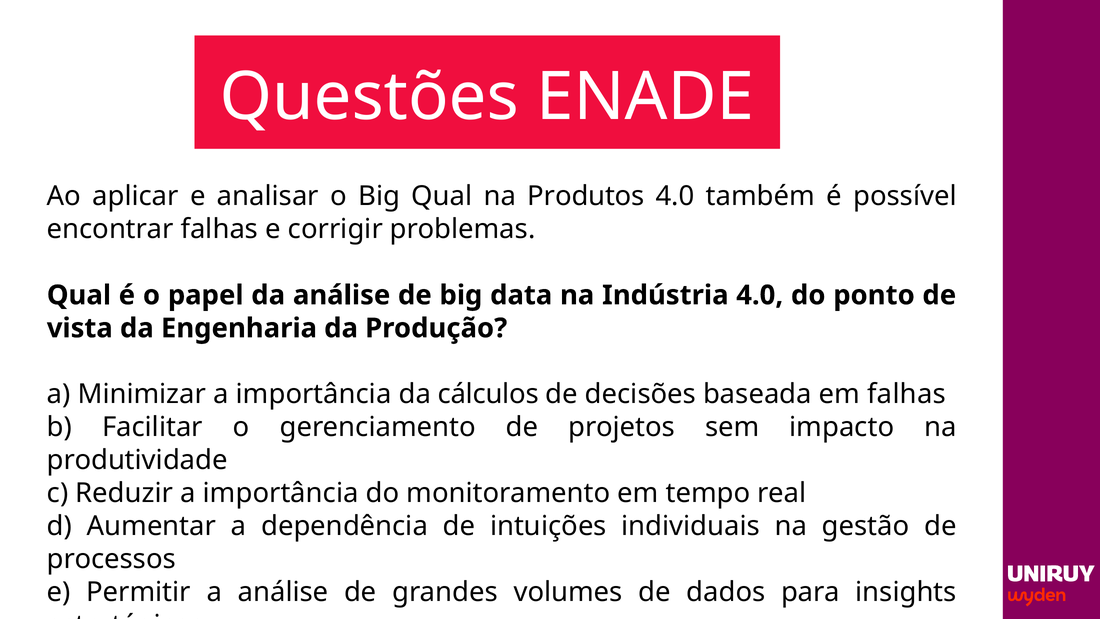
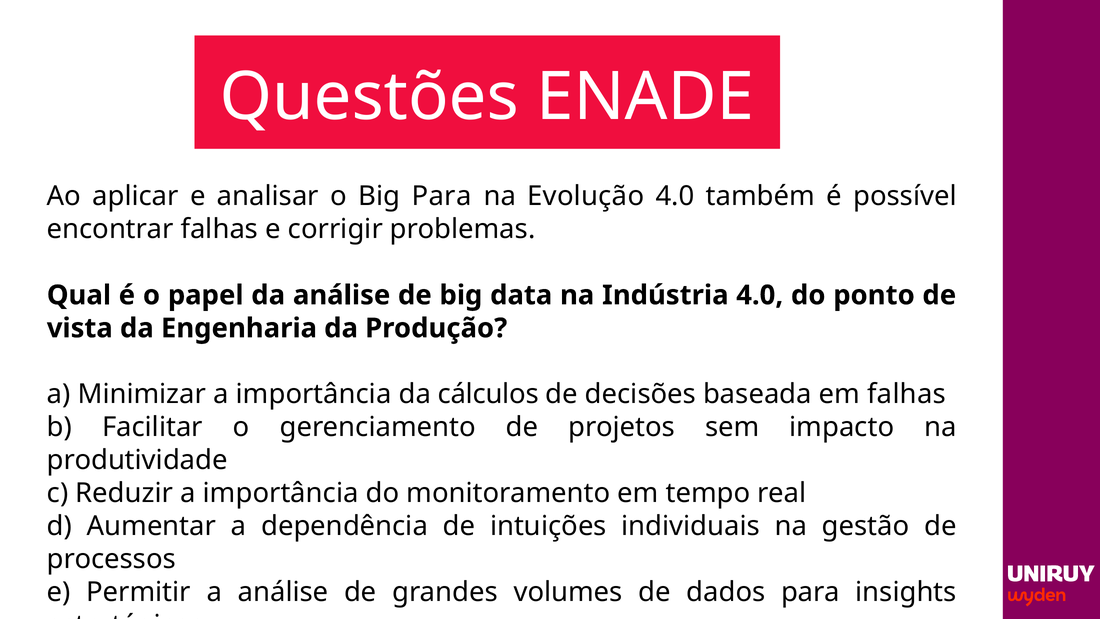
Big Qual: Qual -> Para (442, 196)
Produtos: Produtos -> Evolução (586, 196)
